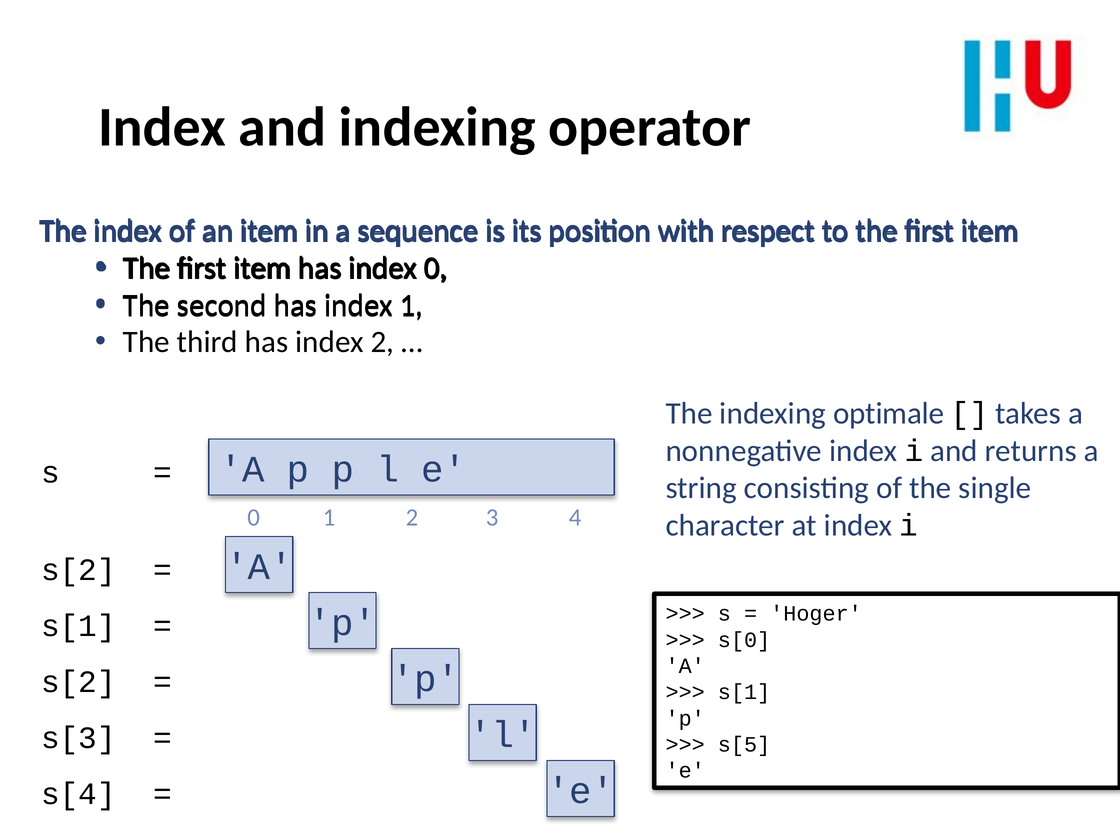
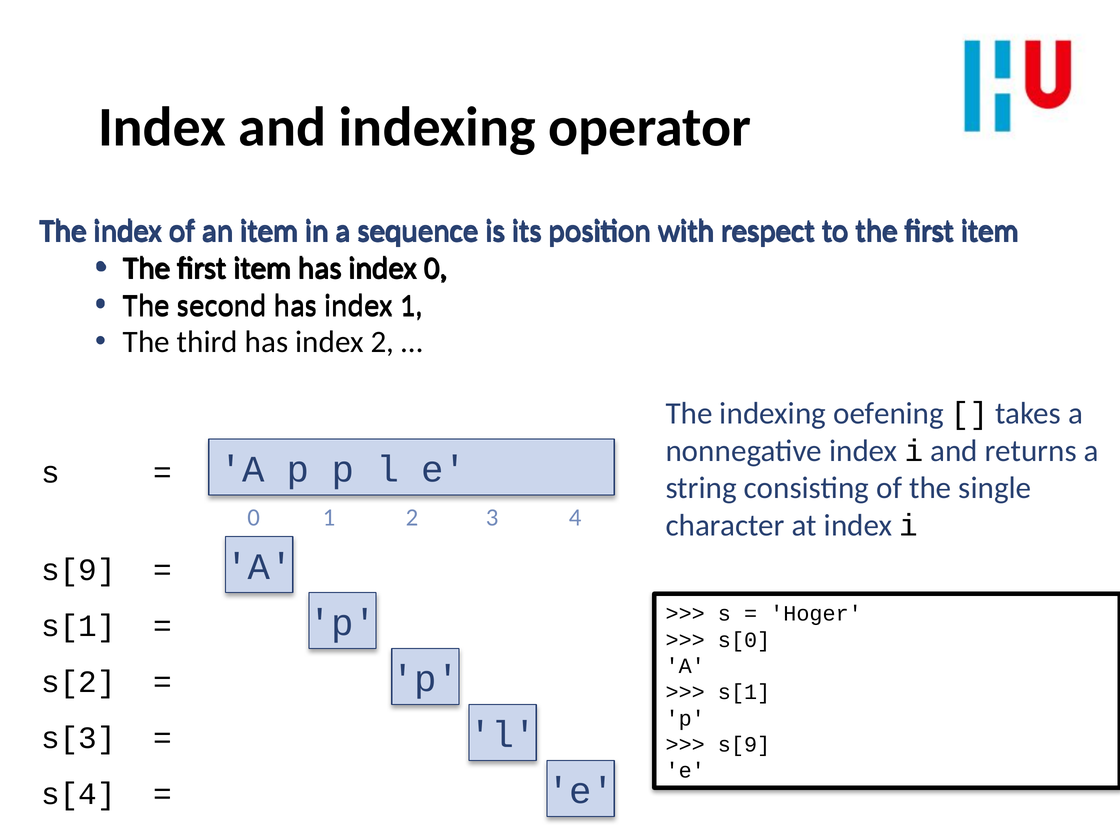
optimale: optimale -> oefening (889, 413)
s[2: s[2 -> s[9 (78, 570)
s[5: s[5 -> s[9 (744, 745)
